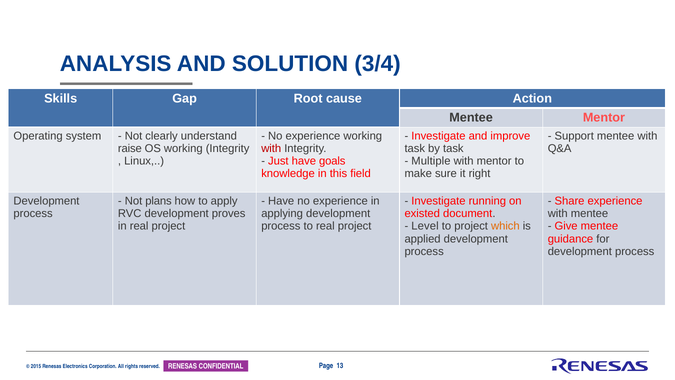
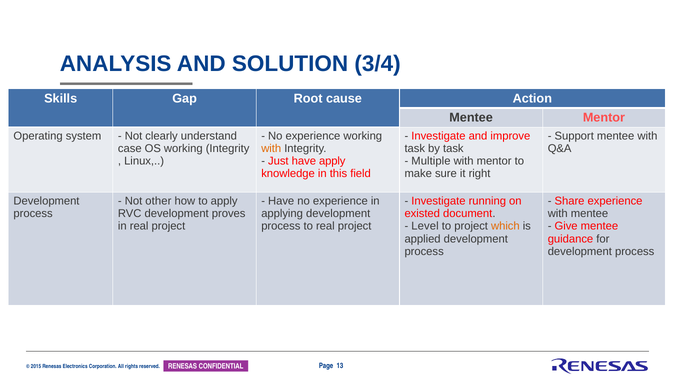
raise: raise -> case (130, 149)
with colour: red -> orange (271, 149)
have goals: goals -> apply (332, 161)
plans: plans -> other (158, 201)
